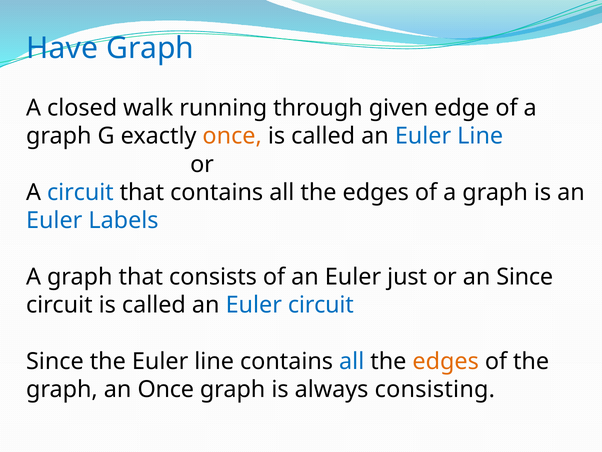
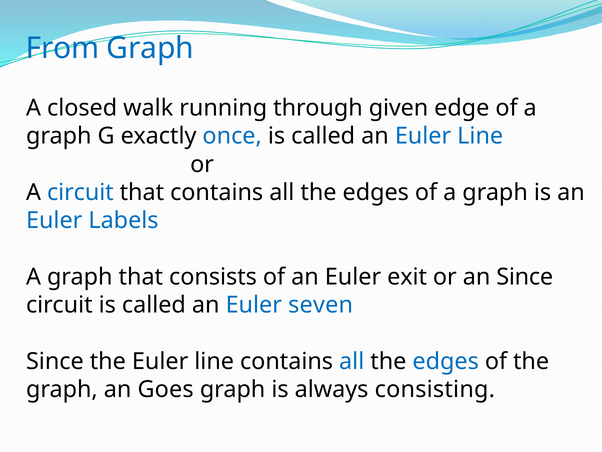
Have: Have -> From (62, 48)
once colour: orange -> blue (232, 136)
just: just -> exit (407, 277)
Euler circuit: circuit -> seven (321, 305)
edges colour: orange -> blue (446, 361)
an Once: Once -> Goes (166, 389)
